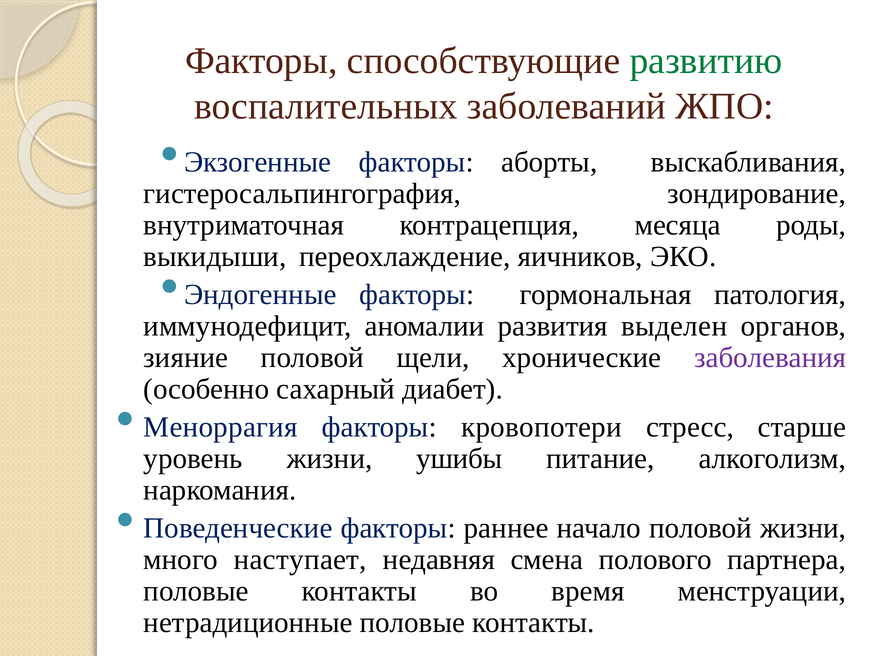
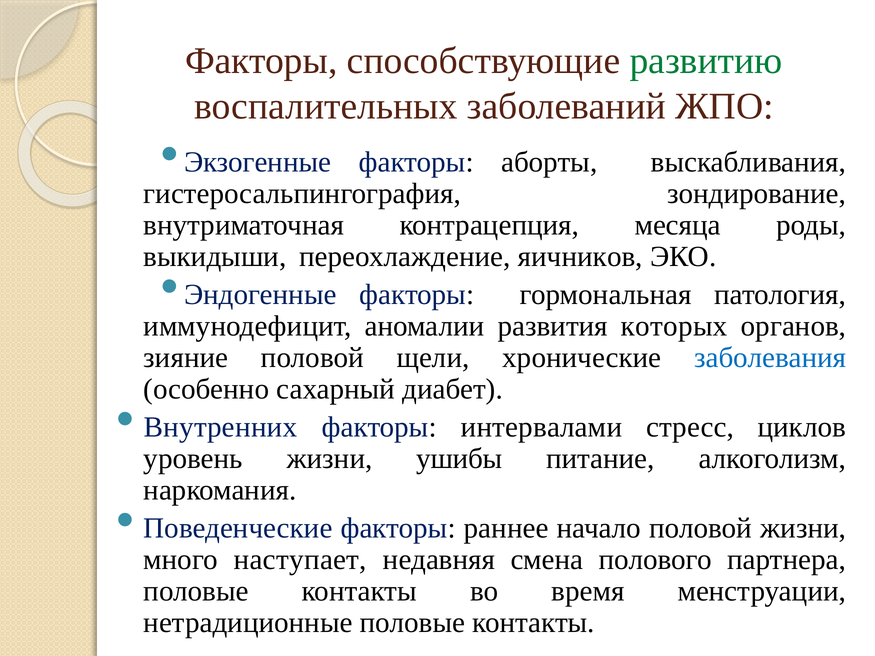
выделен: выделен -> которых (674, 326)
заболевания colour: purple -> blue (770, 358)
Меноррагия: Меноррагия -> Внутренних (221, 427)
кровопотери: кровопотери -> интервалами (542, 427)
старше: старше -> циклов (802, 427)
